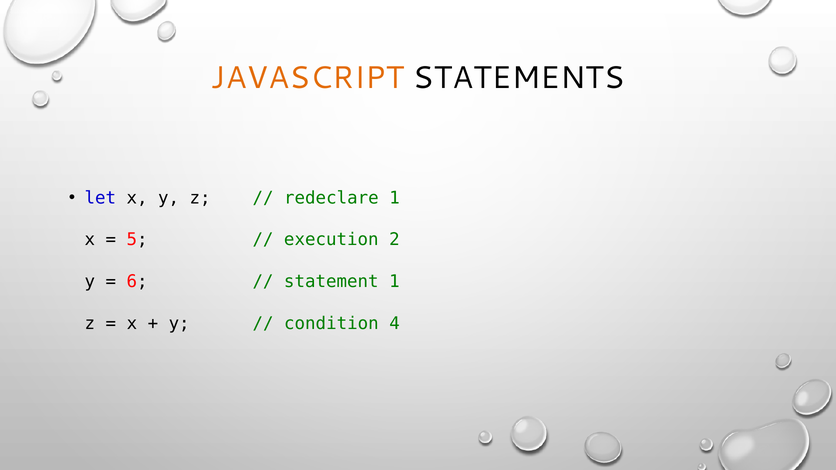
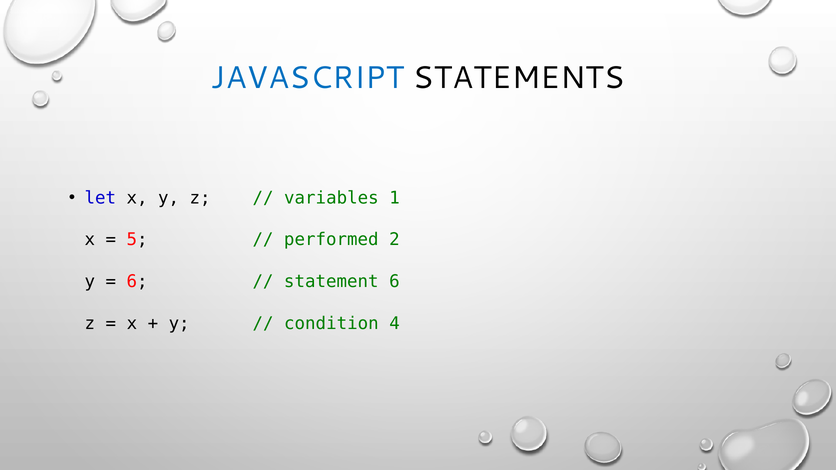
JAVASCRIPT colour: orange -> blue (308, 78)
redeclare: redeclare -> variables (331, 198)
execution: execution -> performed (331, 240)
statement 1: 1 -> 6 (394, 282)
